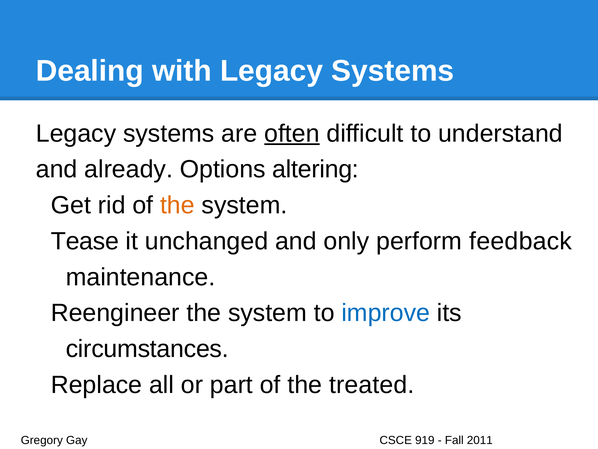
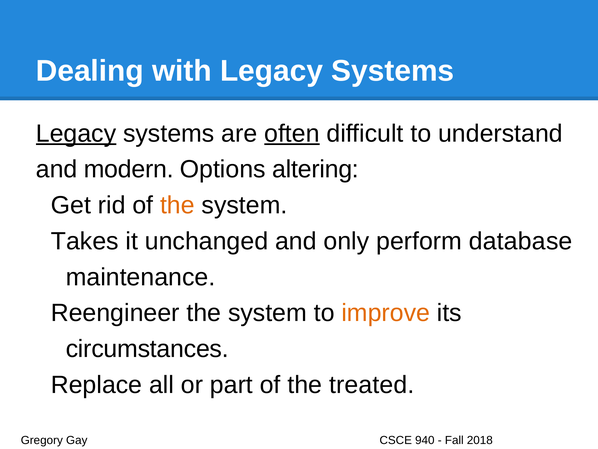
Legacy underline: none -> present (76, 133)
already: already -> modern (129, 169)
Tease: Tease -> Takes (85, 241)
feedback: feedback -> database (521, 241)
improve colour: blue -> orange (386, 313)
919: 919 -> 940 (425, 440)
2011: 2011 -> 2018 (480, 440)
